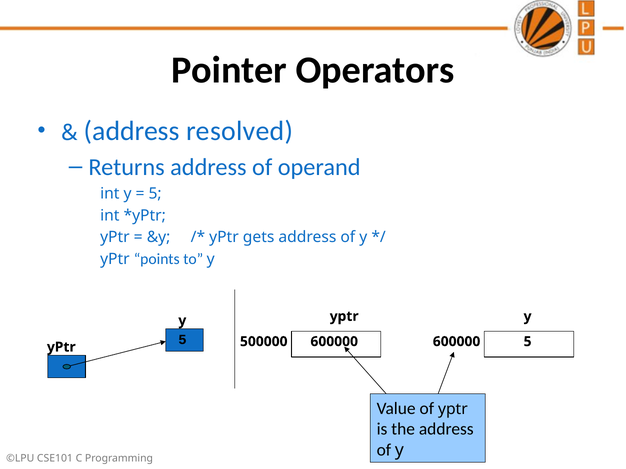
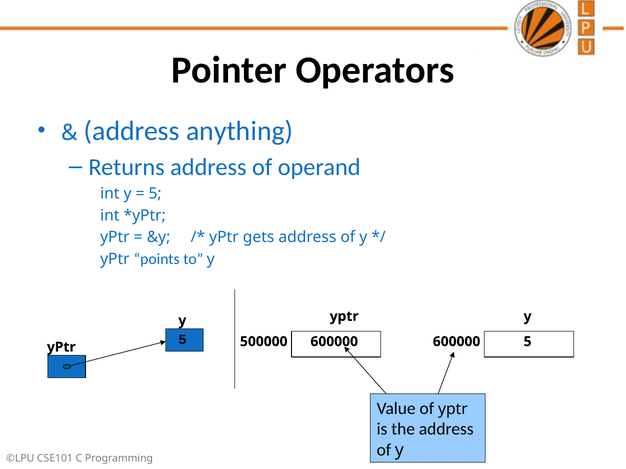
resolved: resolved -> anything (240, 131)
